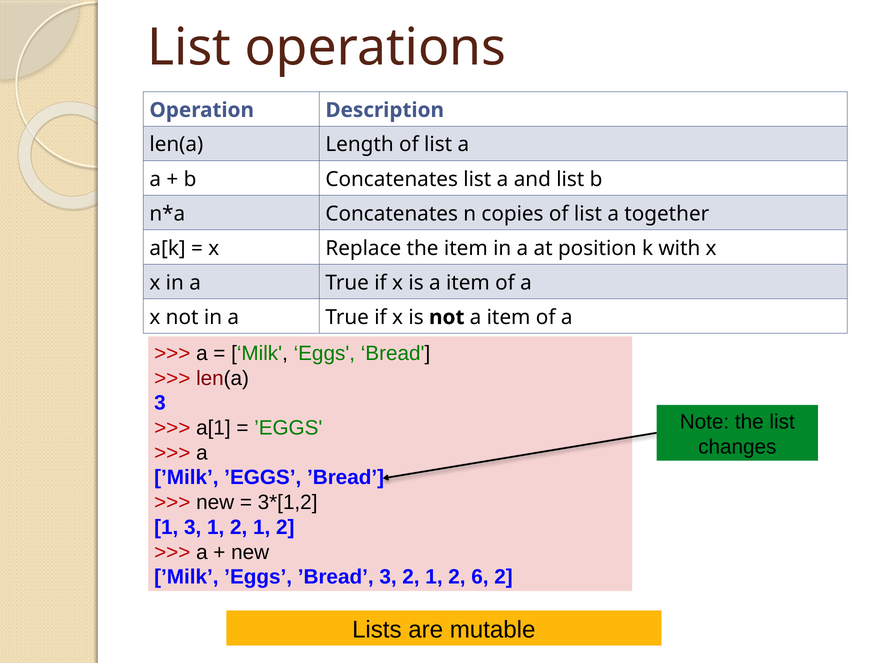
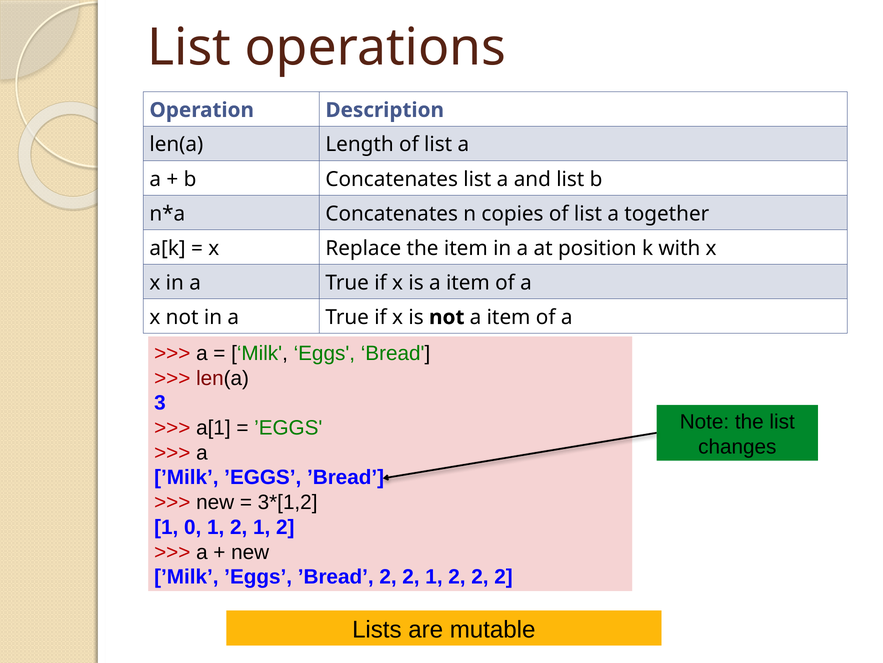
1 3: 3 -> 0 (193, 527)
’Bread 3: 3 -> 2 (388, 576)
1 2 6: 6 -> 2 (480, 576)
